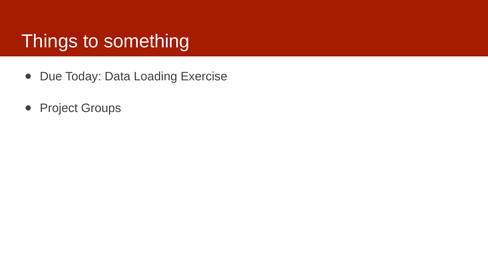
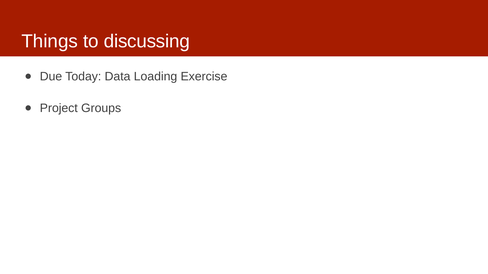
something: something -> discussing (147, 41)
